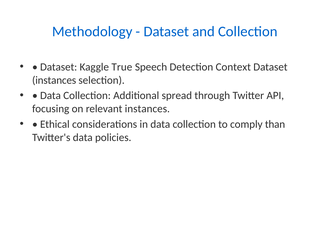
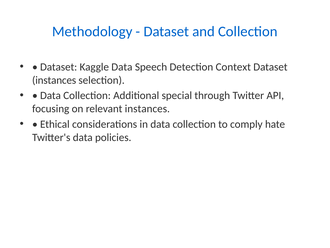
Kaggle True: True -> Data (122, 67)
spread: spread -> special (177, 95)
than: than -> hate (275, 124)
